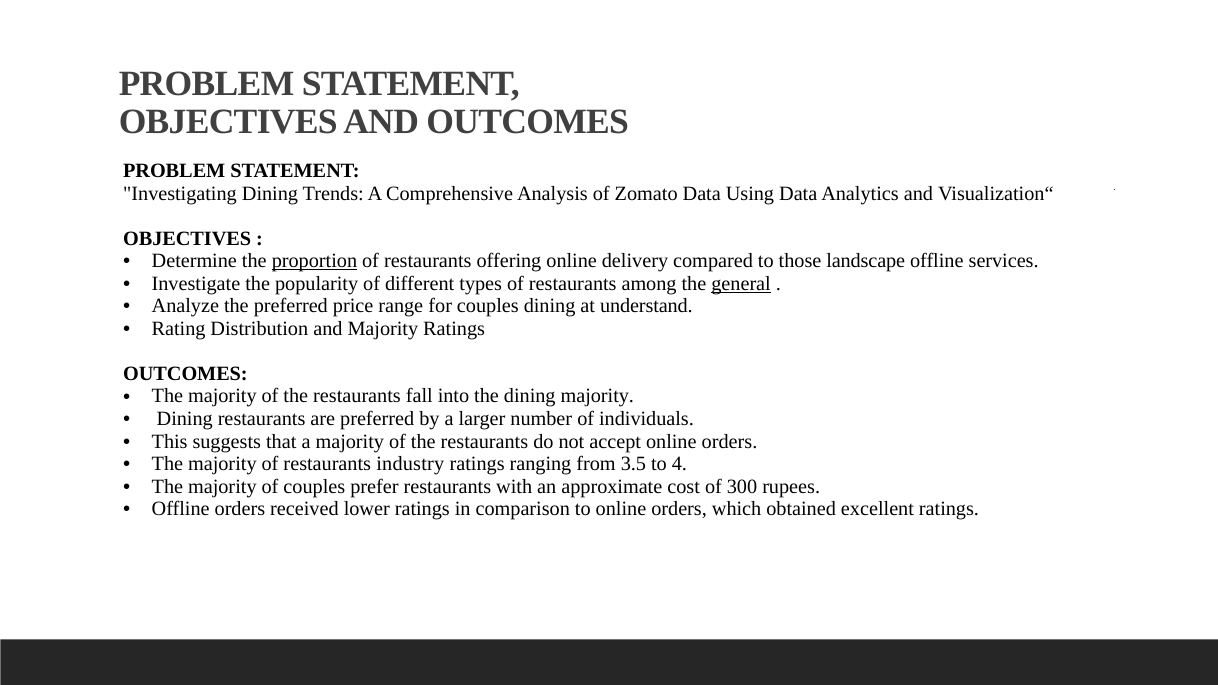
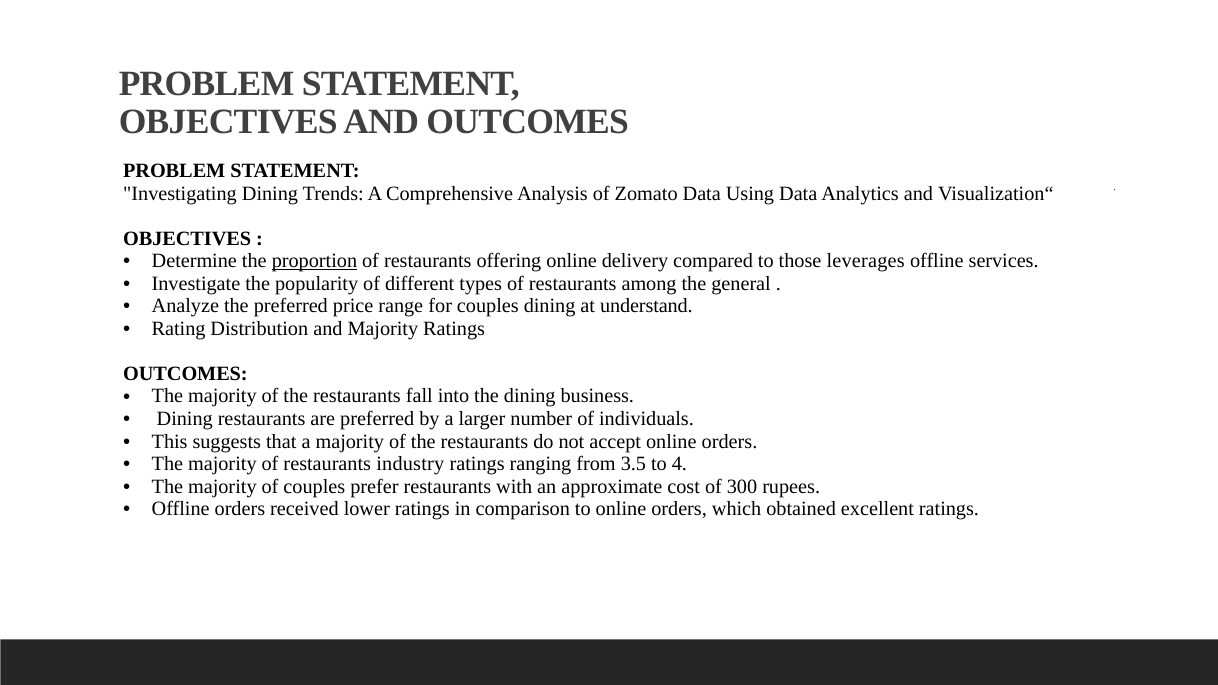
landscape: landscape -> leverages (866, 261)
general underline: present -> none (741, 284)
dining majority: majority -> business (597, 396)
